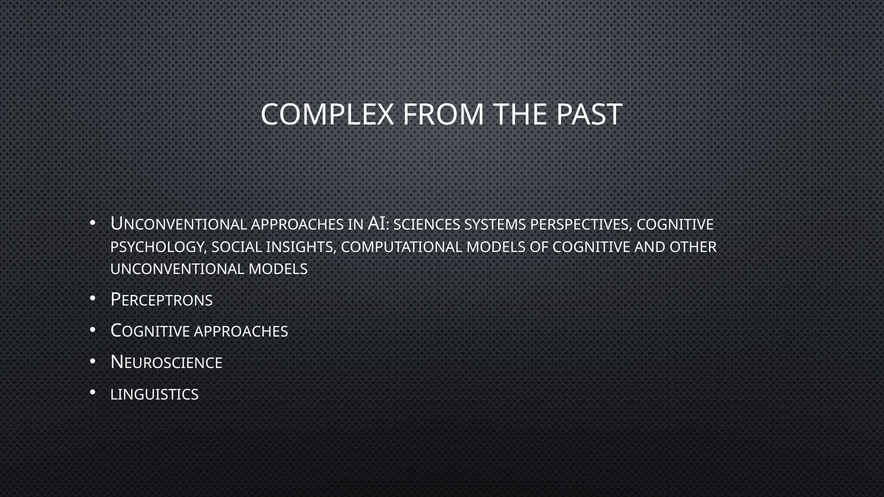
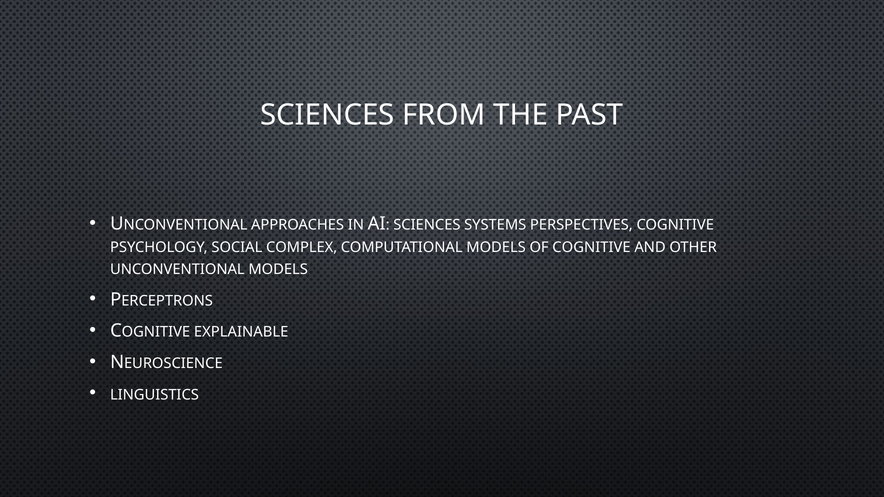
COMPLEX: COMPLEX -> SCIENCES (327, 115)
INSIGHTS: INSIGHTS -> COMPLEX (302, 247)
APPROACHES: APPROACHES -> EXPLAINABLE (241, 332)
